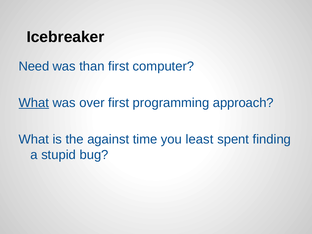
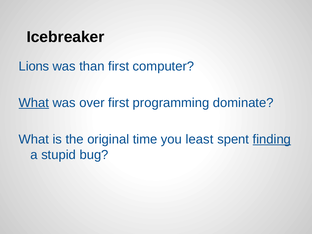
Need: Need -> Lions (34, 66)
approach: approach -> dominate (243, 103)
against: against -> original (108, 139)
finding underline: none -> present (272, 139)
